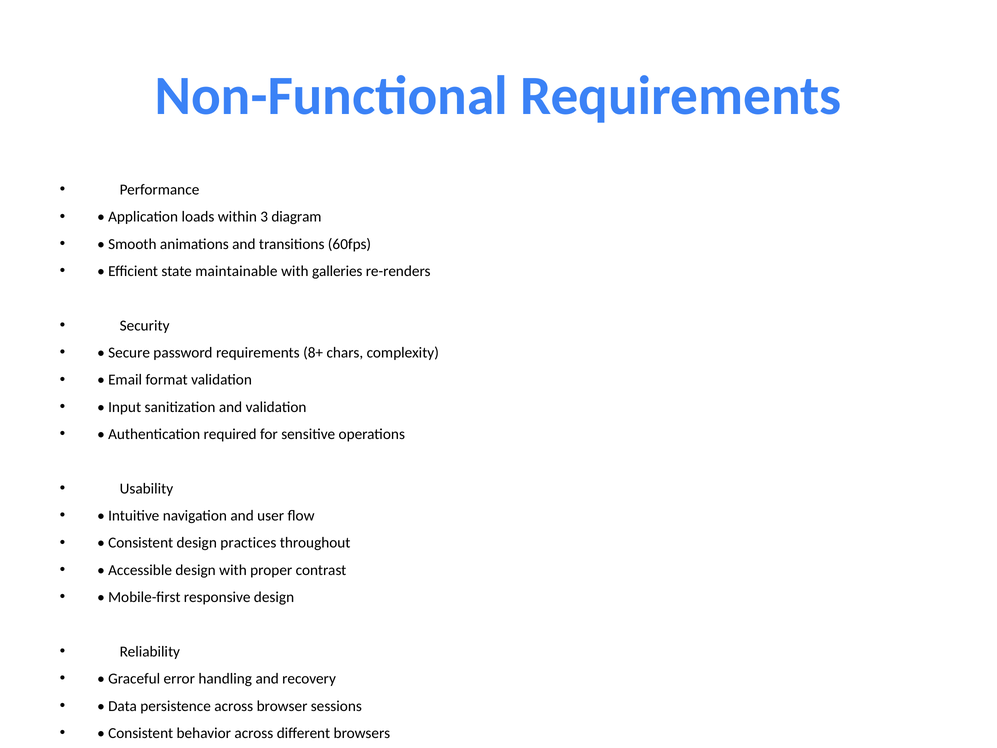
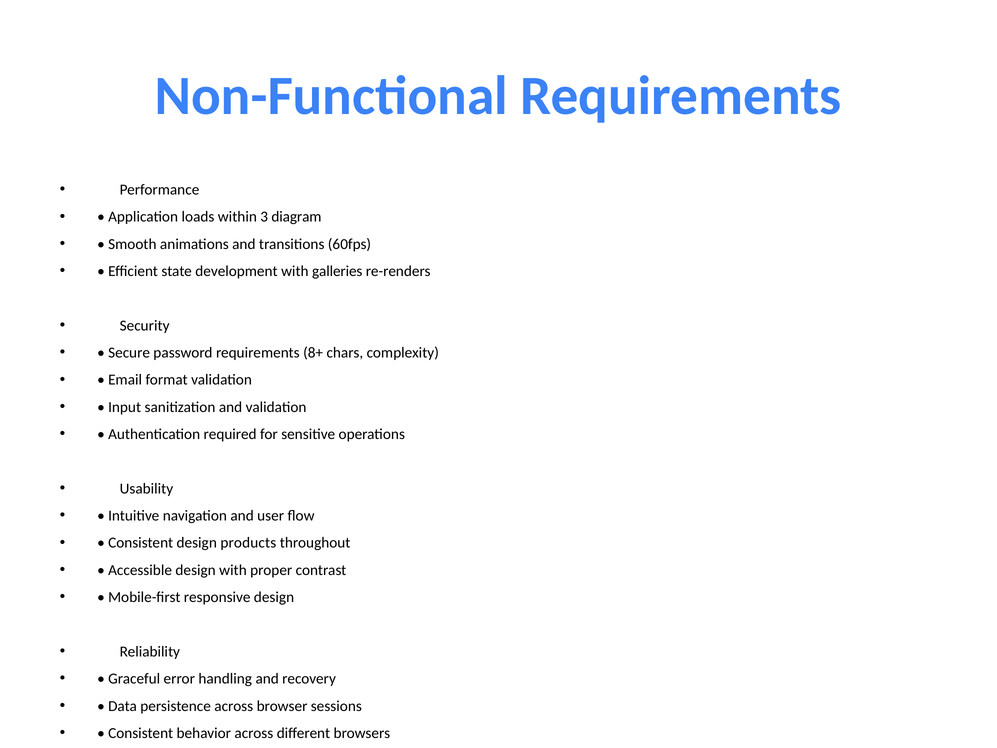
maintainable: maintainable -> development (236, 271)
practices: practices -> products (248, 543)
